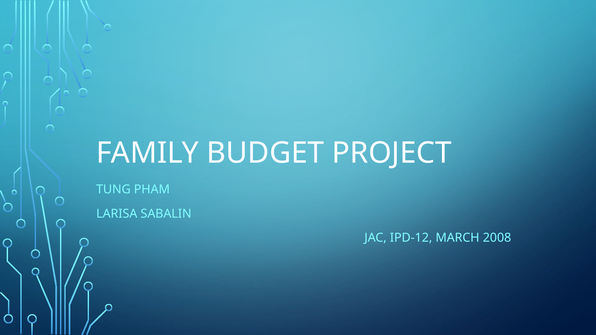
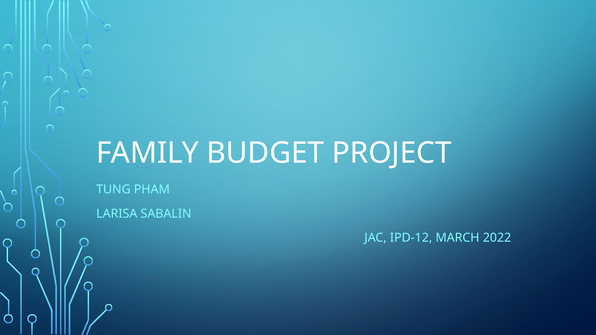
2008: 2008 -> 2022 (497, 238)
